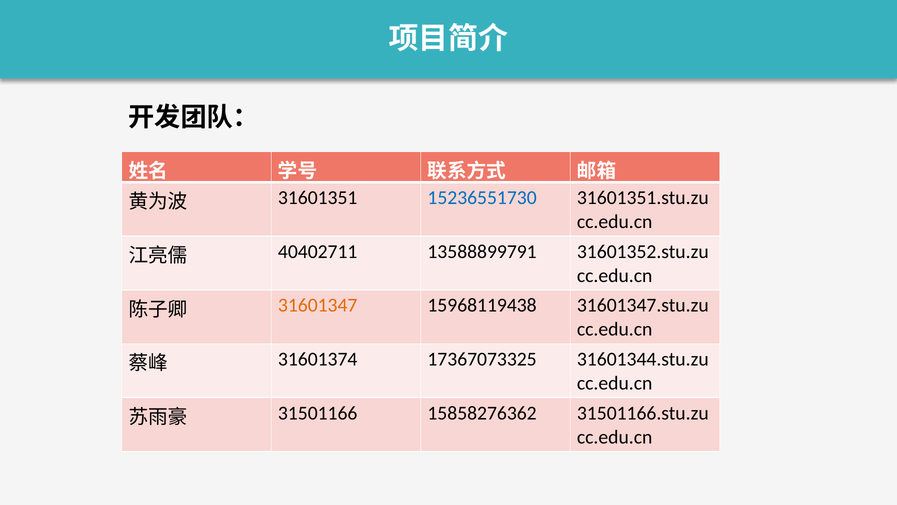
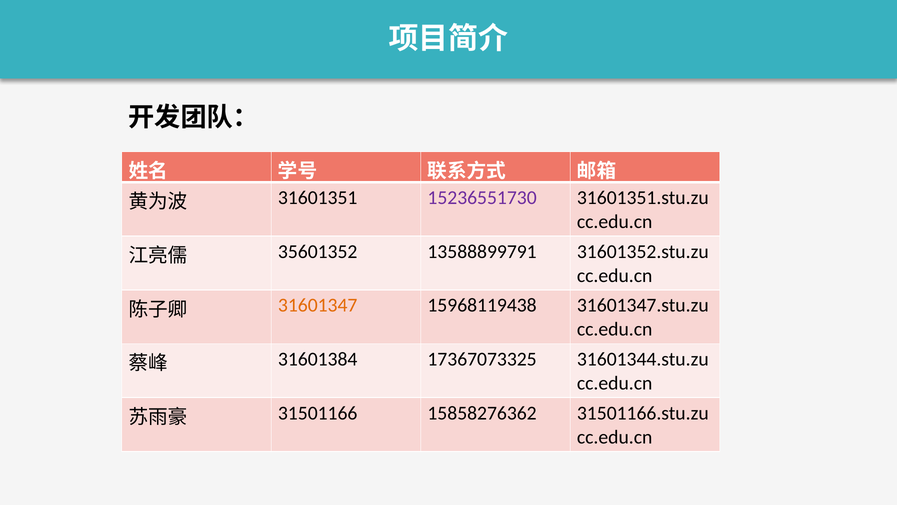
15236551730 colour: blue -> purple (482, 198)
40402711: 40402711 -> 35601352 (318, 251)
31601374: 31601374 -> 31601384 (318, 359)
